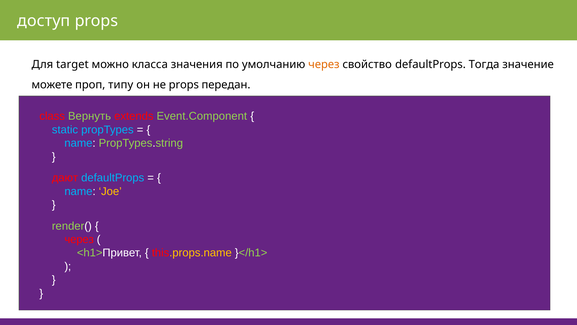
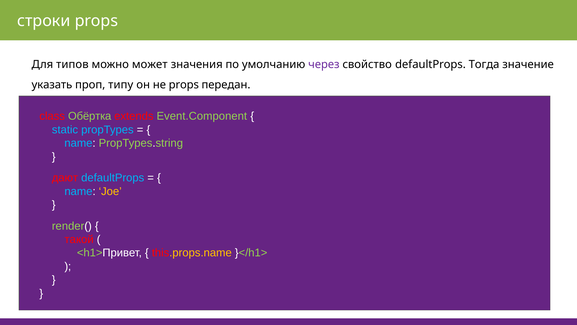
доступ: доступ -> строки (44, 21)
target: target -> типов (72, 65)
класса: класса -> может (150, 65)
через colour: orange -> purple (324, 65)
можете: можете -> указать (52, 85)
Вернуть: Вернуть -> Обёртка (90, 116)
через: через -> такой (79, 239)
